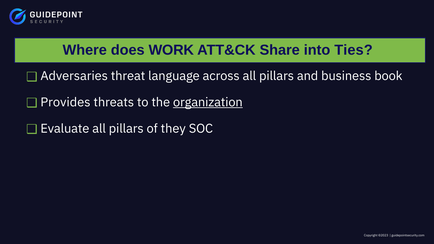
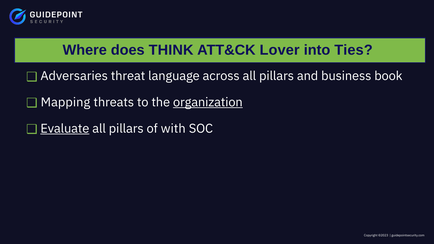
WORK: WORK -> THINK (171, 50)
Share: Share -> Lover (280, 50)
Provides: Provides -> Mapping (65, 102)
Evaluate underline: none -> present (65, 129)
they: they -> with (173, 129)
